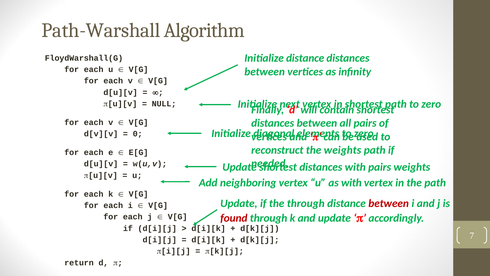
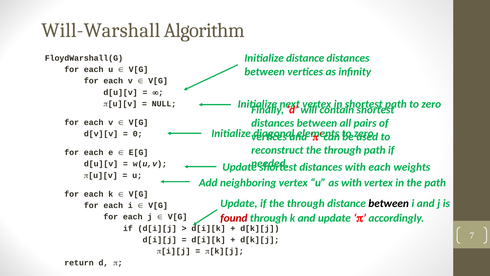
Path-Warshall: Path-Warshall -> Will-Warshall (101, 31)
reconstruct the weights: weights -> through (343, 150)
with pairs: pairs -> each (380, 167)
between colour: red -> black (389, 203)
